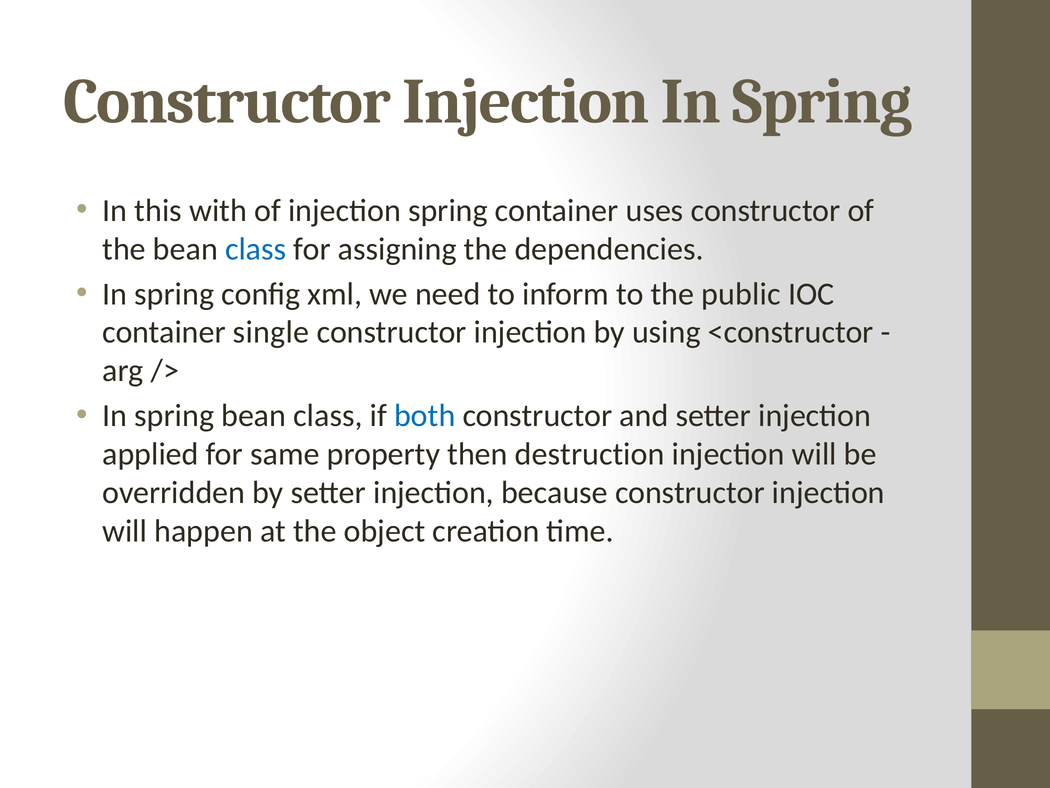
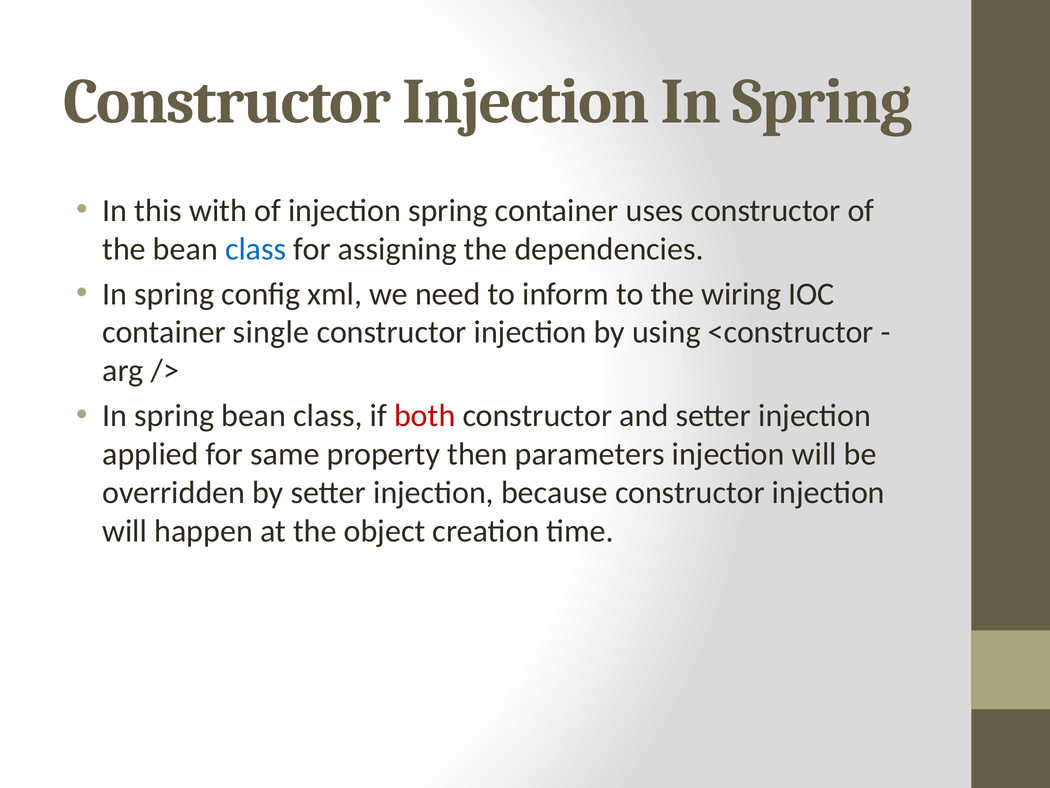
public: public -> wiring (741, 294)
both colour: blue -> red (425, 415)
destruction: destruction -> parameters (590, 454)
